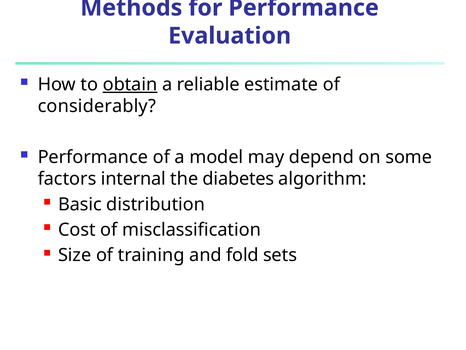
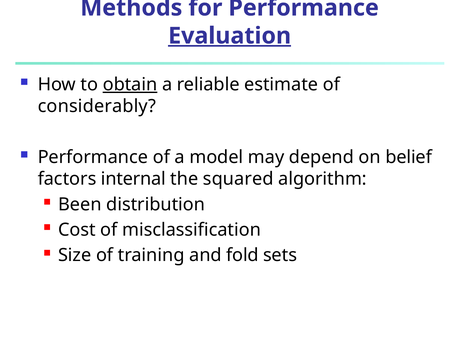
Evaluation underline: none -> present (230, 36)
some: some -> belief (409, 157)
diabetes: diabetes -> squared (238, 179)
Basic: Basic -> Been (80, 204)
